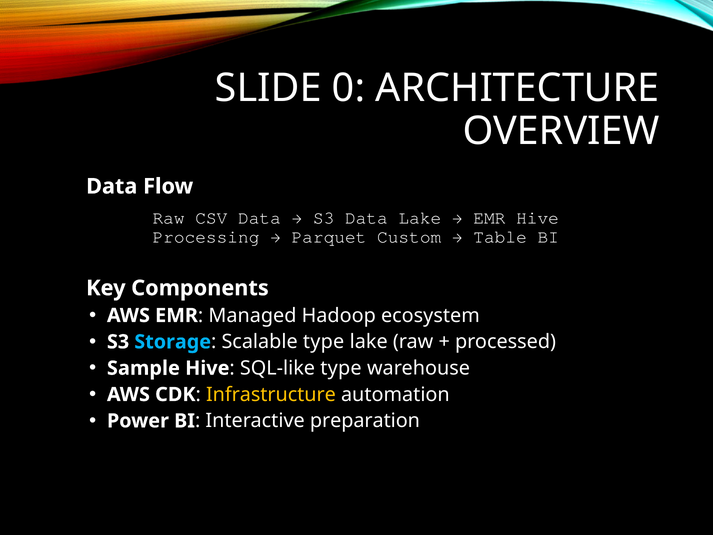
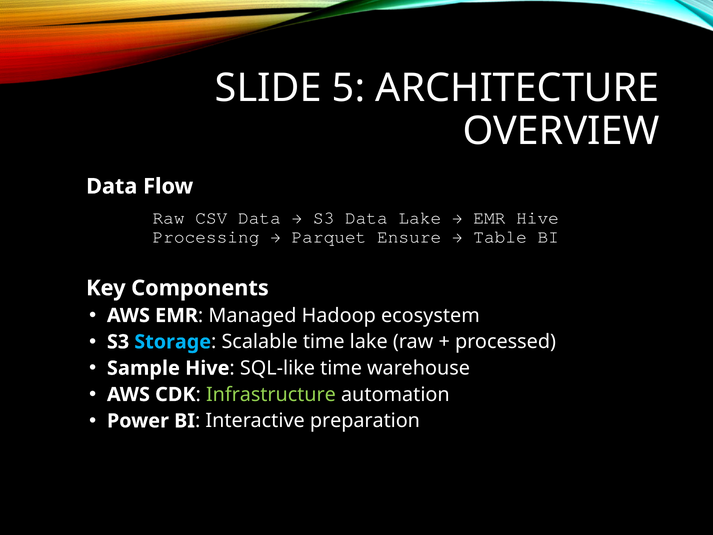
0: 0 -> 5 (349, 88)
Custom: Custom -> Ensure (409, 237)
Scalable type: type -> time (324, 342)
SQL-like type: type -> time (341, 368)
Infrastructure colour: yellow -> light green (271, 394)
